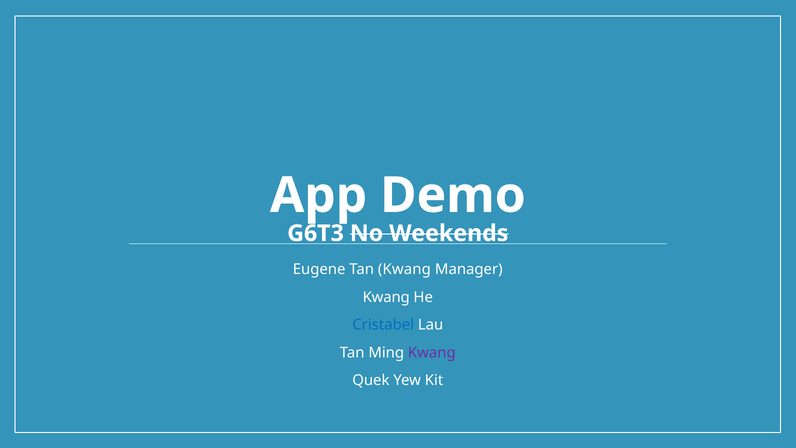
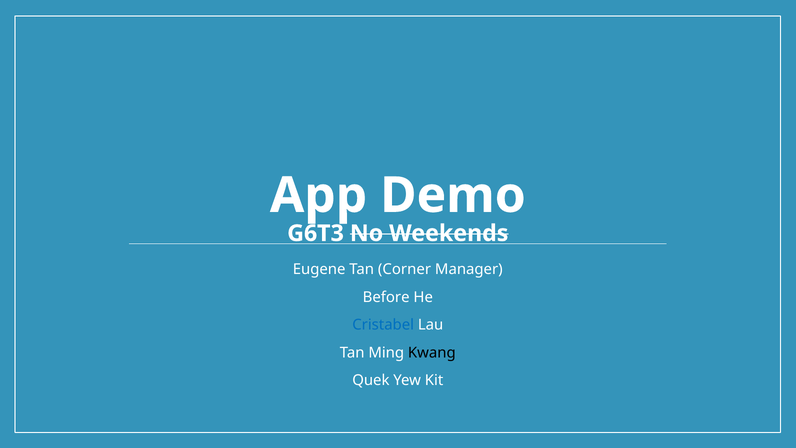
Tan Kwang: Kwang -> Corner (404, 269)
Kwang: Kwang -> Before (386, 297)
Kwang colour: purple -> black (432, 352)
